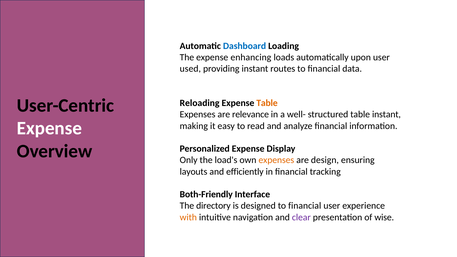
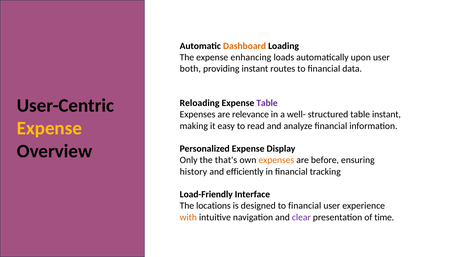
Dashboard colour: blue -> orange (245, 46)
used: used -> both (190, 69)
Table colour: orange -> purple (267, 103)
Expense colour: white -> yellow (49, 128)
load's: load's -> that's (226, 160)
design: design -> before (325, 160)
layouts: layouts -> history (193, 172)
Both-Friendly: Both-Friendly -> Load-Friendly (206, 194)
directory: directory -> locations (213, 206)
wise: wise -> time (384, 217)
